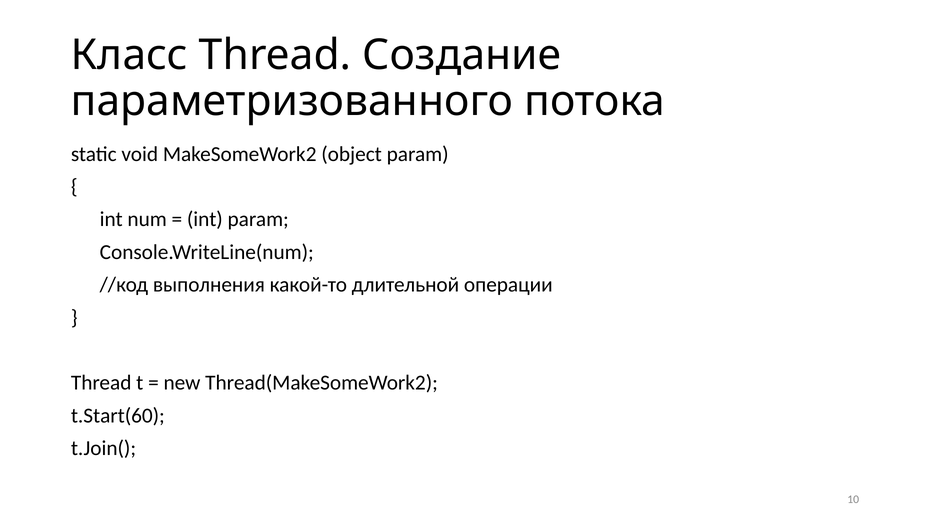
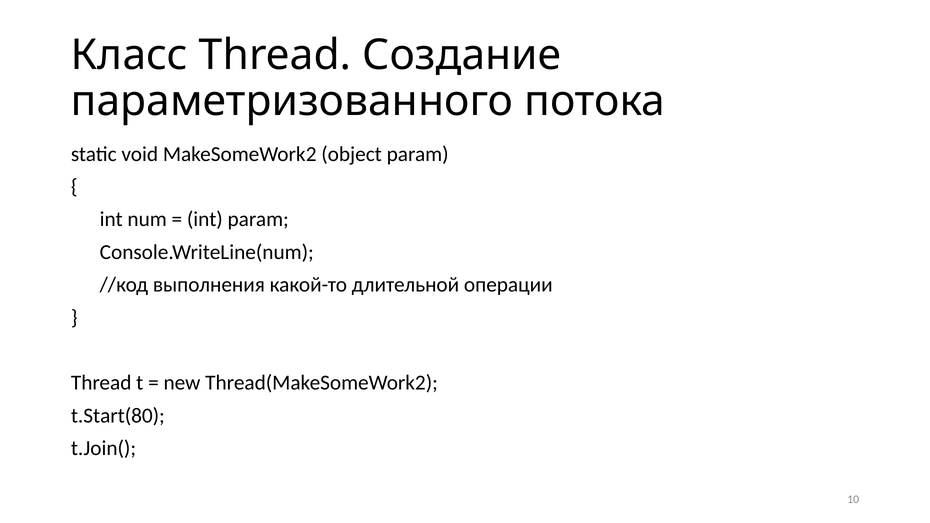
t.Start(60: t.Start(60 -> t.Start(80 (118, 416)
